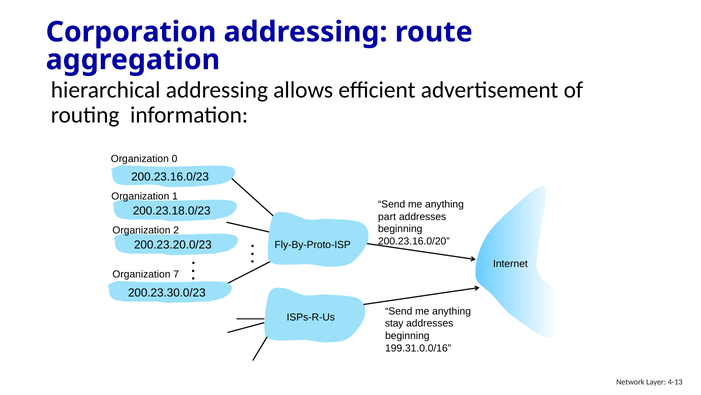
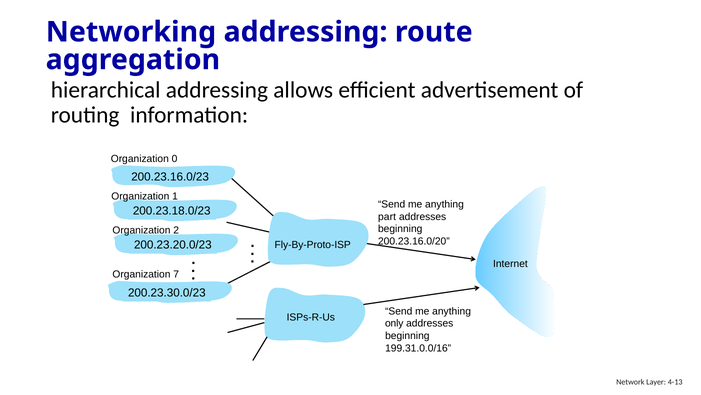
Corporation: Corporation -> Networking (131, 32)
stay: stay -> only (394, 323)
